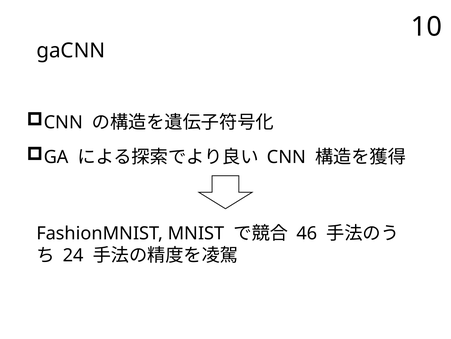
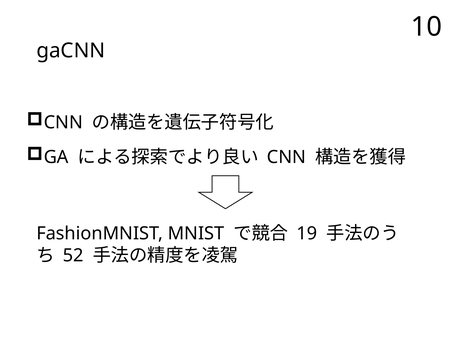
46: 46 -> 19 (307, 233)
24: 24 -> 52 (73, 255)
